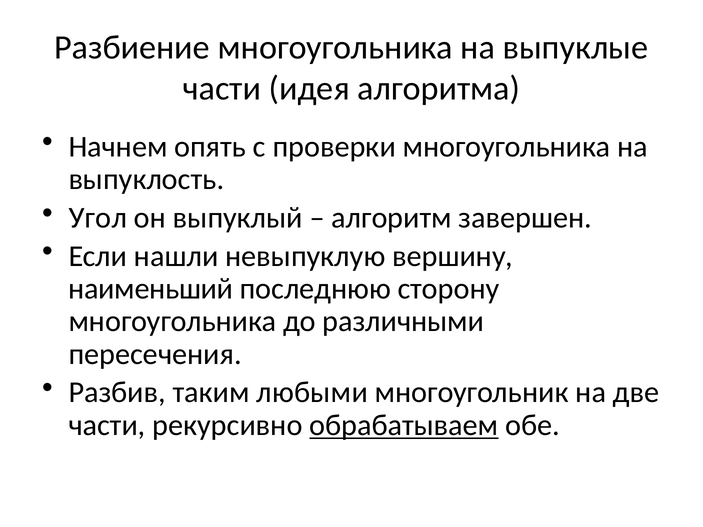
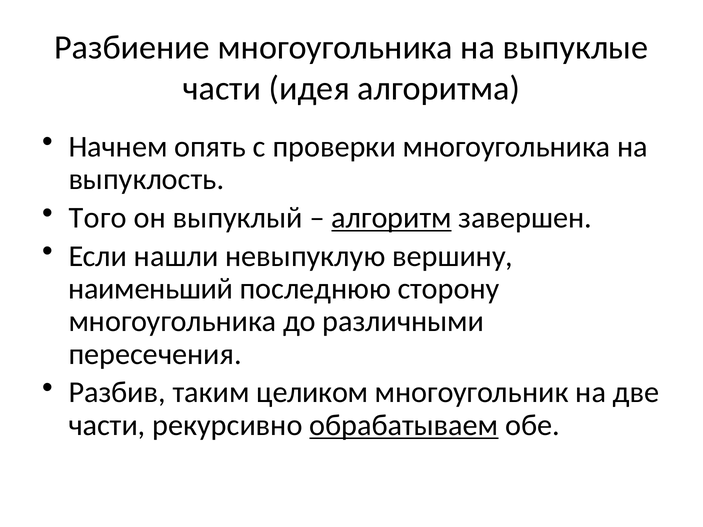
Угол: Угол -> Того (98, 218)
алгоритм underline: none -> present (392, 218)
любыми: любыми -> целиком (312, 393)
